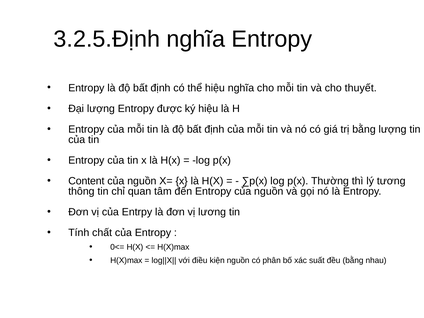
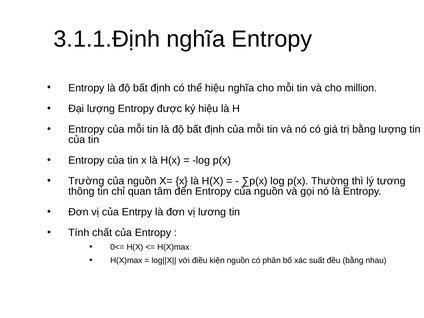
3.2.5.Định: 3.2.5.Định -> 3.1.1.Định (107, 39)
thuyết: thuyết -> million (361, 88)
Content: Content -> Trường (86, 181)
